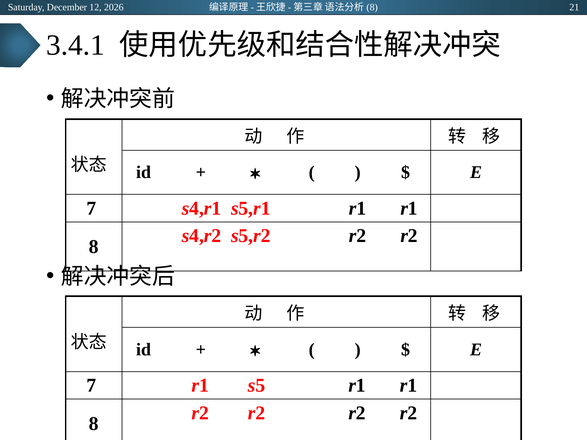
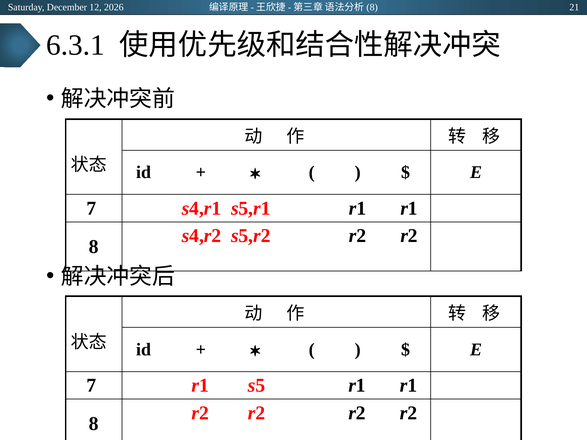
3.4.1: 3.4.1 -> 6.3.1 (76, 45)
